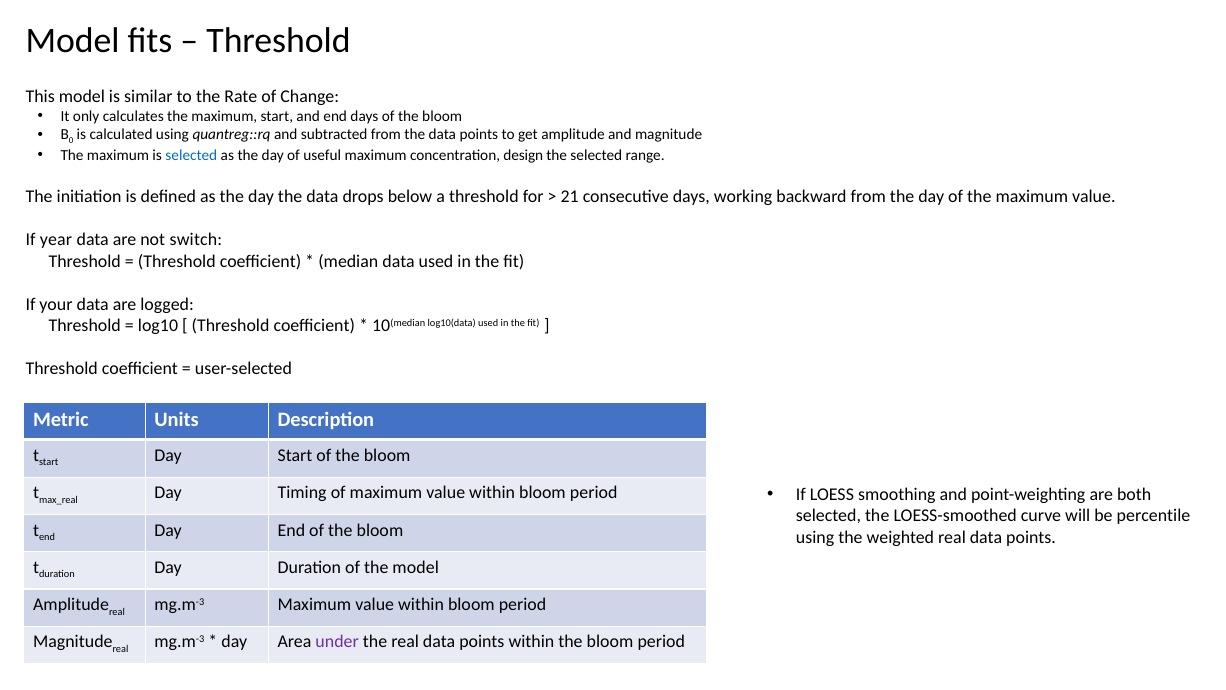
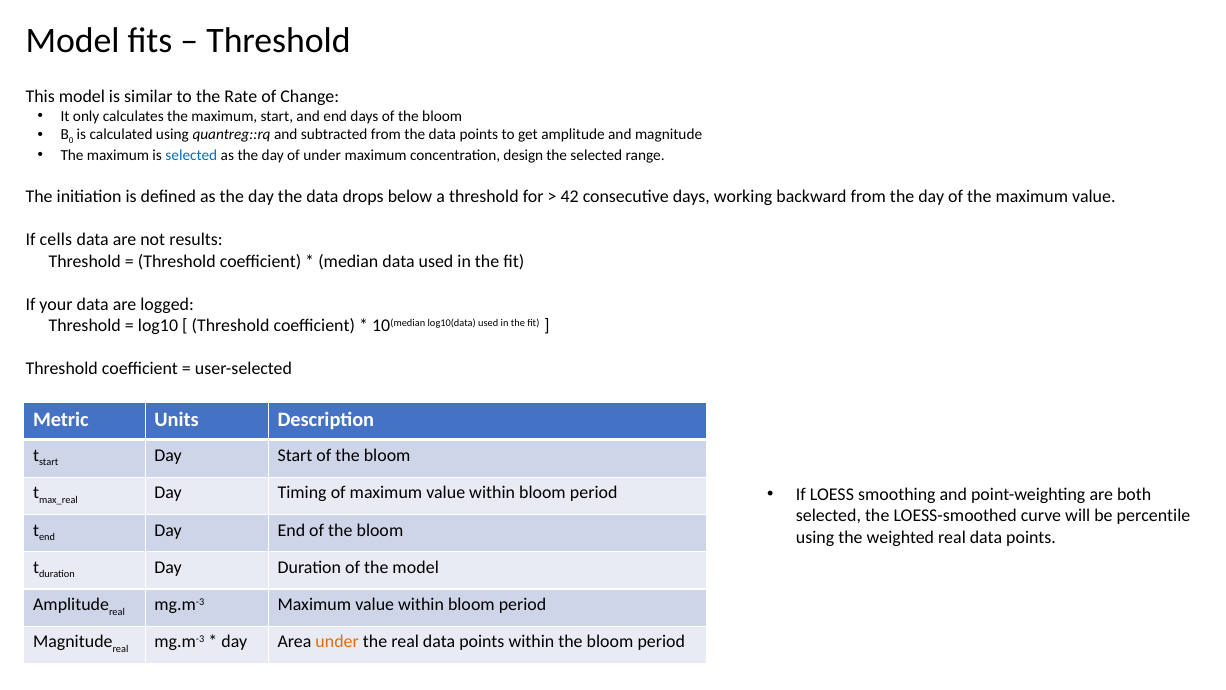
of useful: useful -> under (322, 155)
21: 21 -> 42 (570, 197)
year: year -> cells (56, 240)
switch: switch -> results (196, 240)
under colour: purple -> orange (337, 642)
